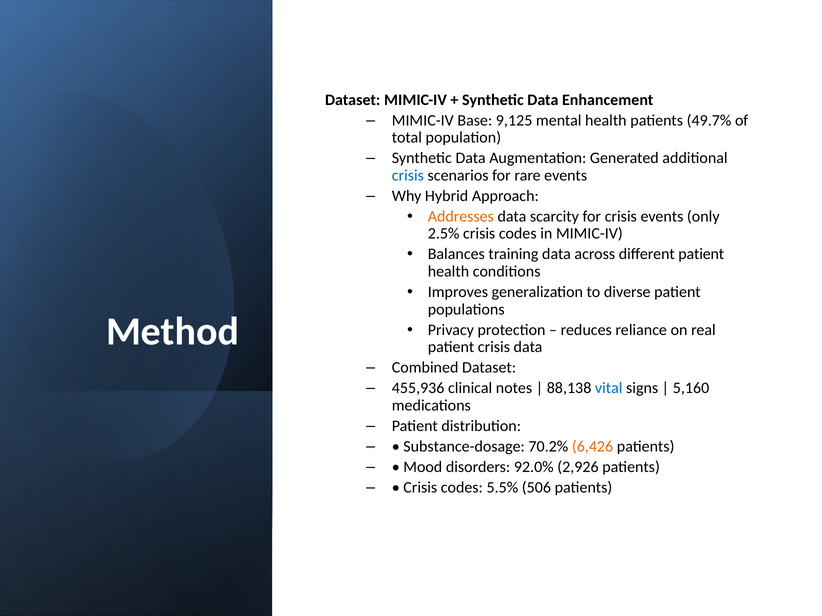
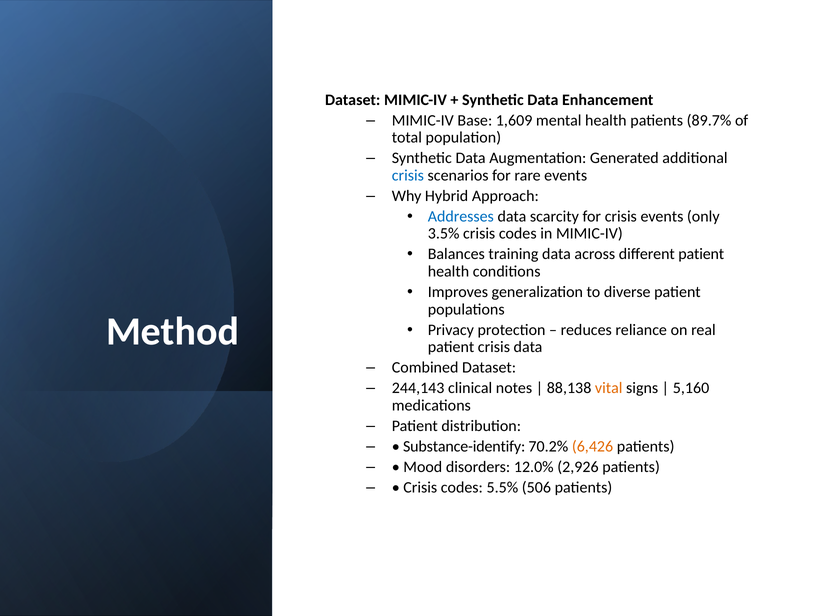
9,125: 9,125 -> 1,609 (514, 120)
49.7%: 49.7% -> 89.7% (709, 120)
Addresses colour: orange -> blue (461, 217)
2.5%: 2.5% -> 3.5% (444, 234)
455,936: 455,936 -> 244,143 (418, 388)
vital colour: blue -> orange (609, 388)
Substance-dosage: Substance-dosage -> Substance-identify (464, 447)
92.0%: 92.0% -> 12.0% (534, 467)
